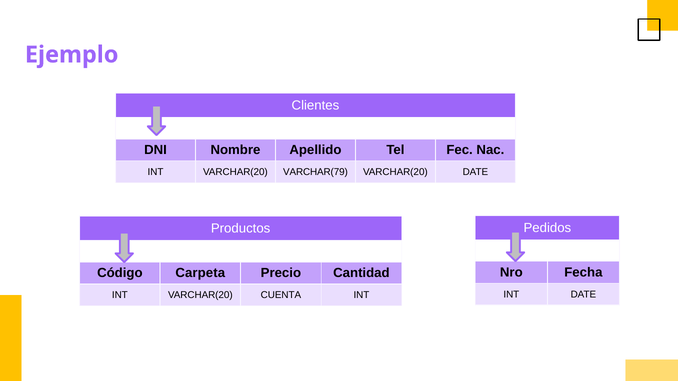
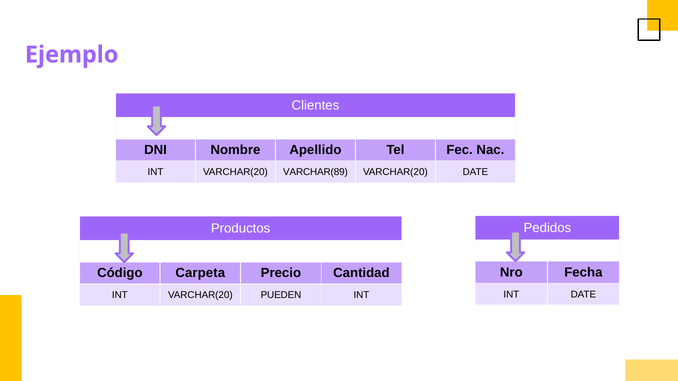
VARCHAR(79: VARCHAR(79 -> VARCHAR(89 (315, 172)
CUENTA: CUENTA -> PUEDEN (281, 295)
